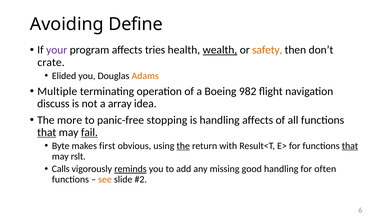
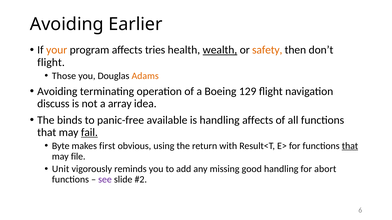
Define: Define -> Earlier (135, 24)
your colour: purple -> orange (57, 50)
crate: crate -> flight (51, 62)
Elided: Elided -> Those (64, 76)
Multiple: Multiple -> Avoiding (57, 91)
982: 982 -> 129 (248, 91)
more: more -> binds (70, 120)
stopping: stopping -> available (167, 120)
that underline: present -> none (47, 133)
the underline: present -> none (183, 146)
rslt: rslt -> file (78, 157)
Calls: Calls -> Unit (61, 169)
reminds underline: present -> none (130, 169)
often: often -> abort (325, 169)
see colour: orange -> purple (105, 180)
